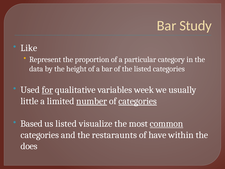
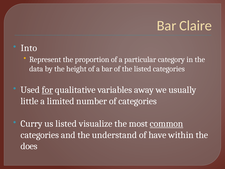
Study: Study -> Claire (196, 26)
Like: Like -> Into (29, 48)
week: week -> away (144, 90)
number underline: present -> none (92, 101)
categories underline: present -> none (138, 101)
Based: Based -> Curry (32, 124)
restaraunts: restaraunts -> understand (114, 135)
